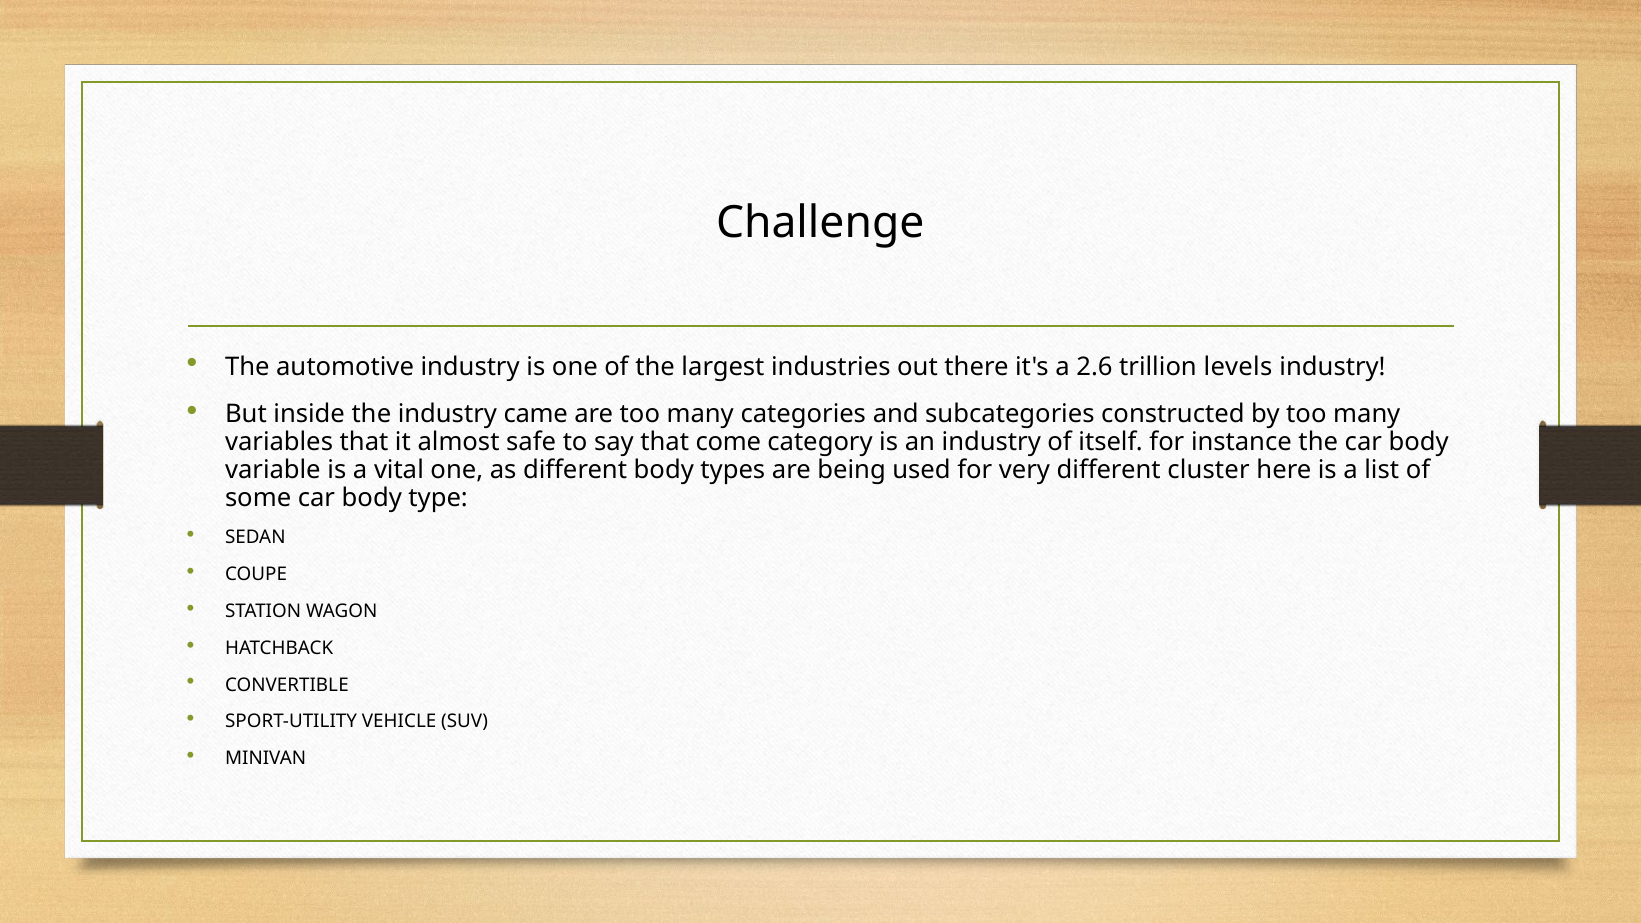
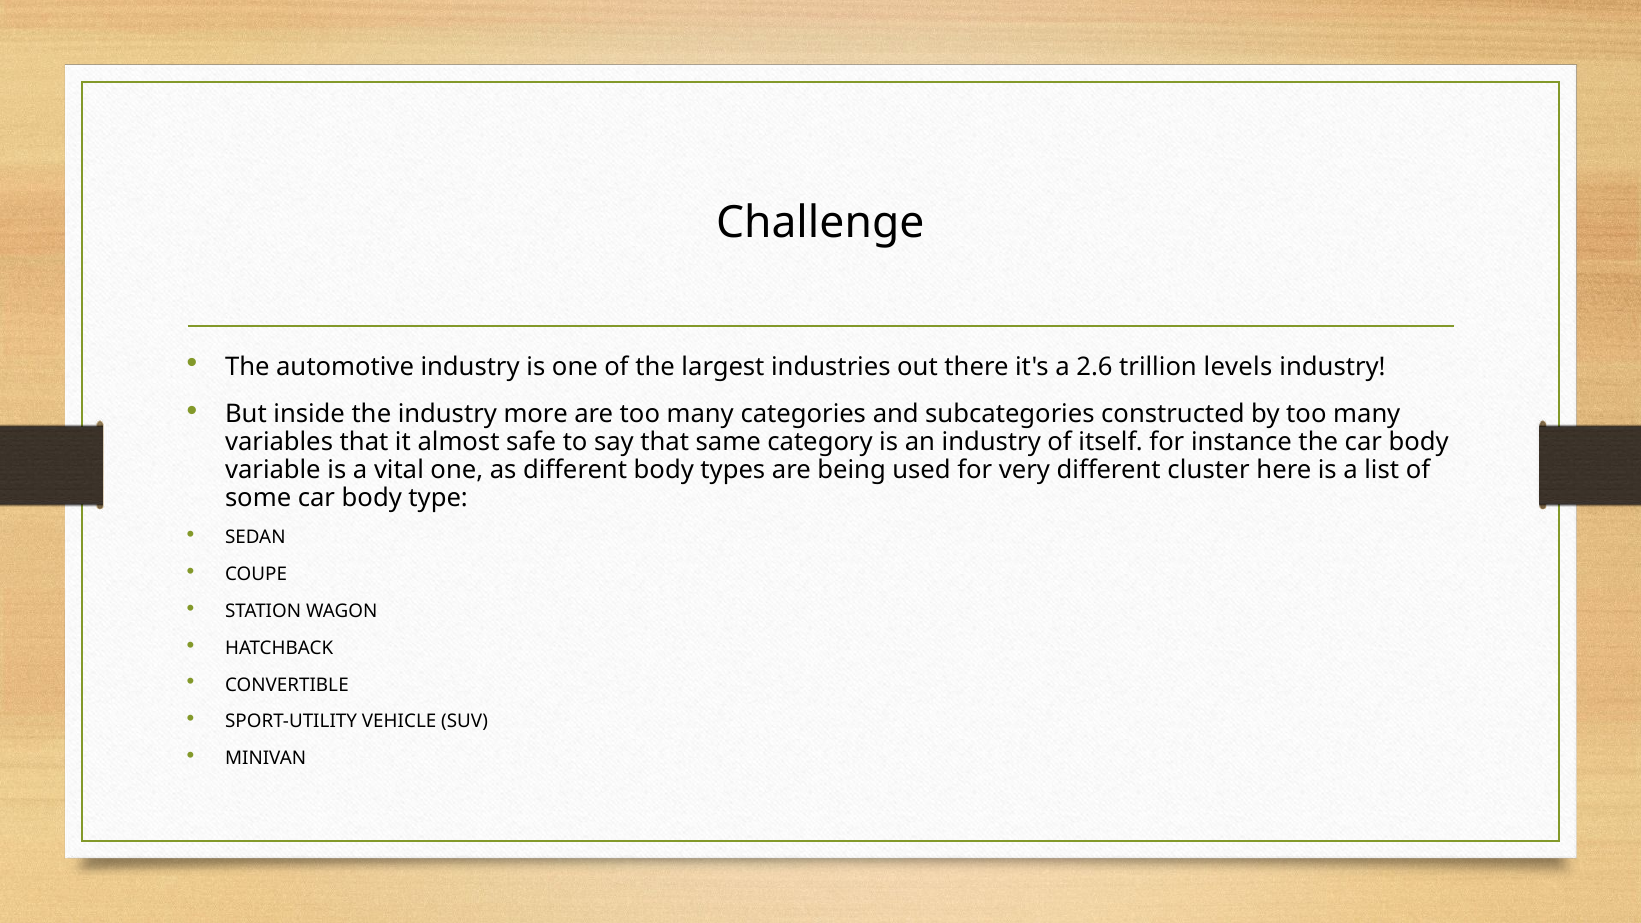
came: came -> more (536, 415)
come: come -> same (728, 442)
